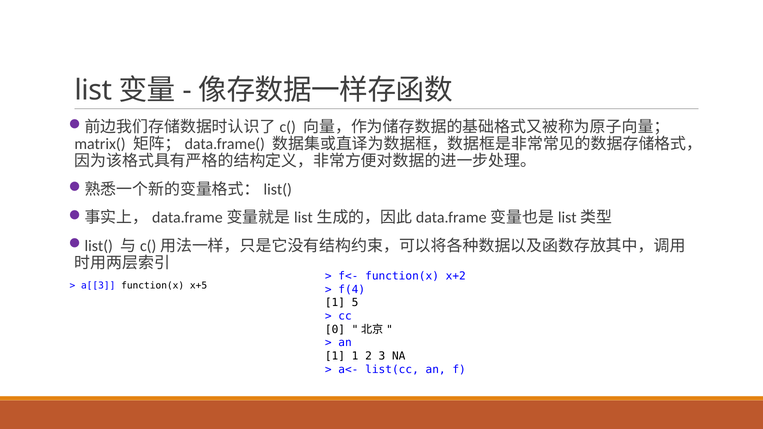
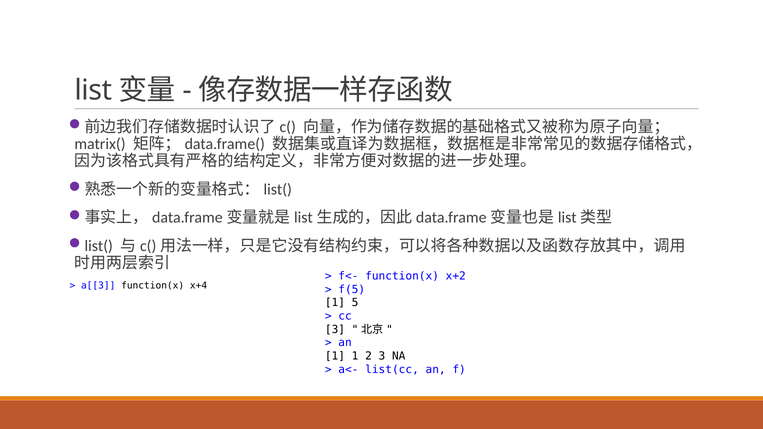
x+5: x+5 -> x+4 (199, 286)
f(4: f(4 -> f(5 (352, 289)
0: 0 -> 3 (335, 330)
